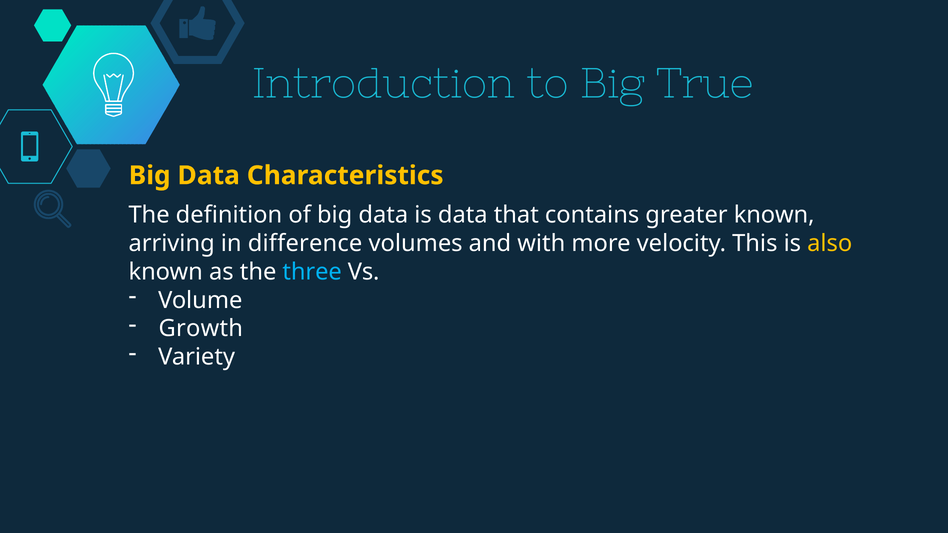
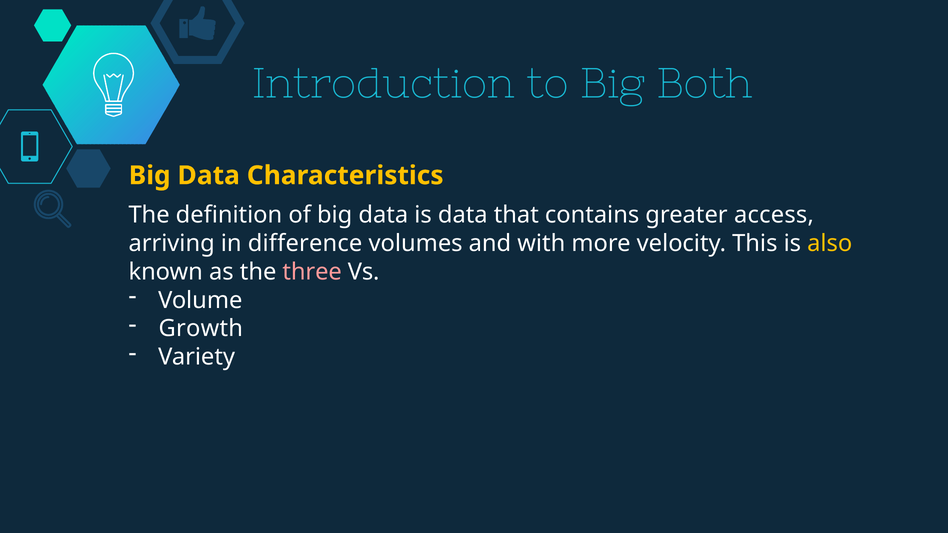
True: True -> Both (705, 84)
greater known: known -> access (774, 215)
three colour: light blue -> pink (312, 272)
